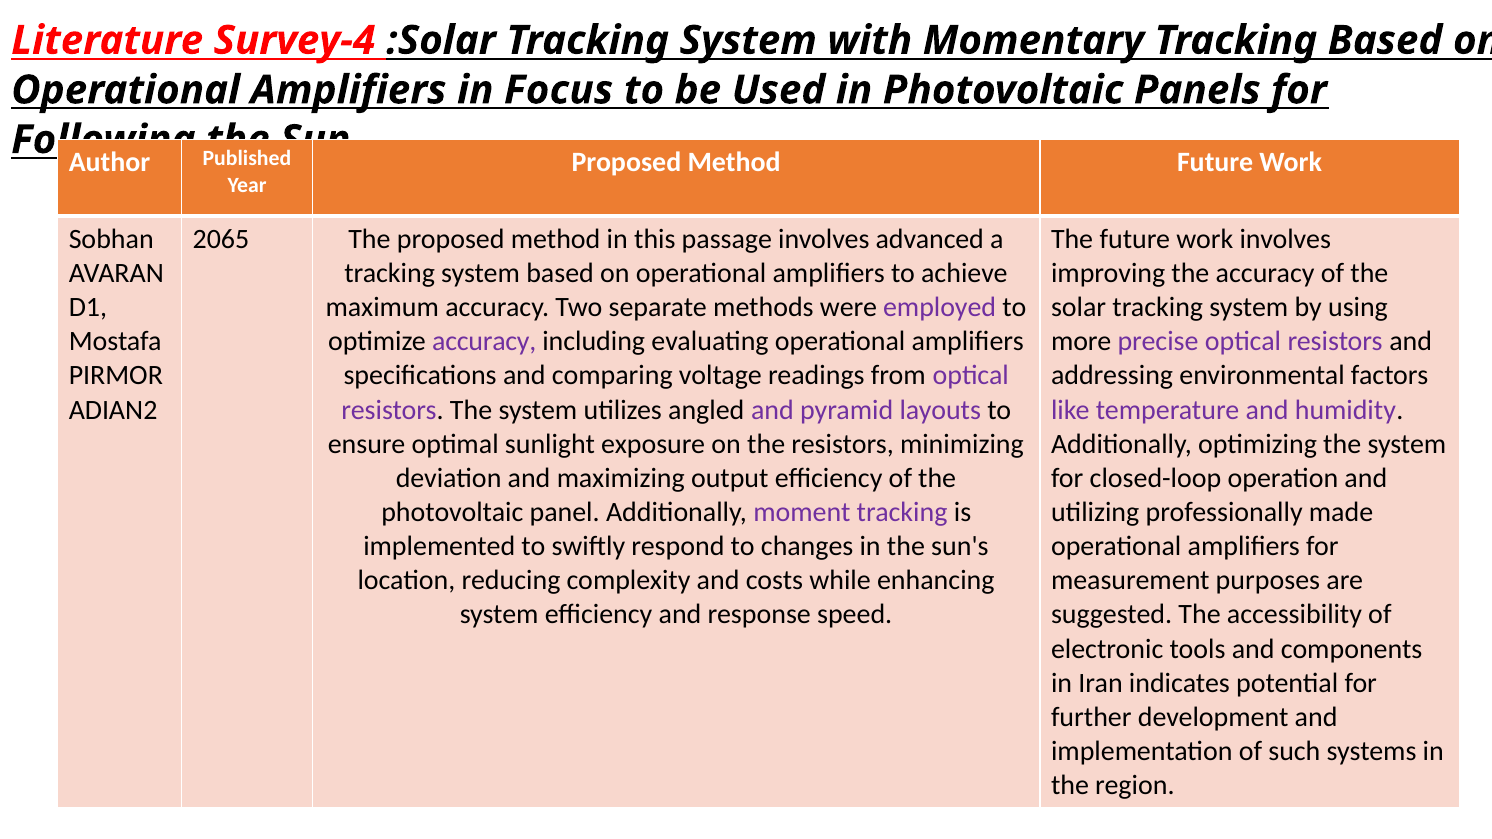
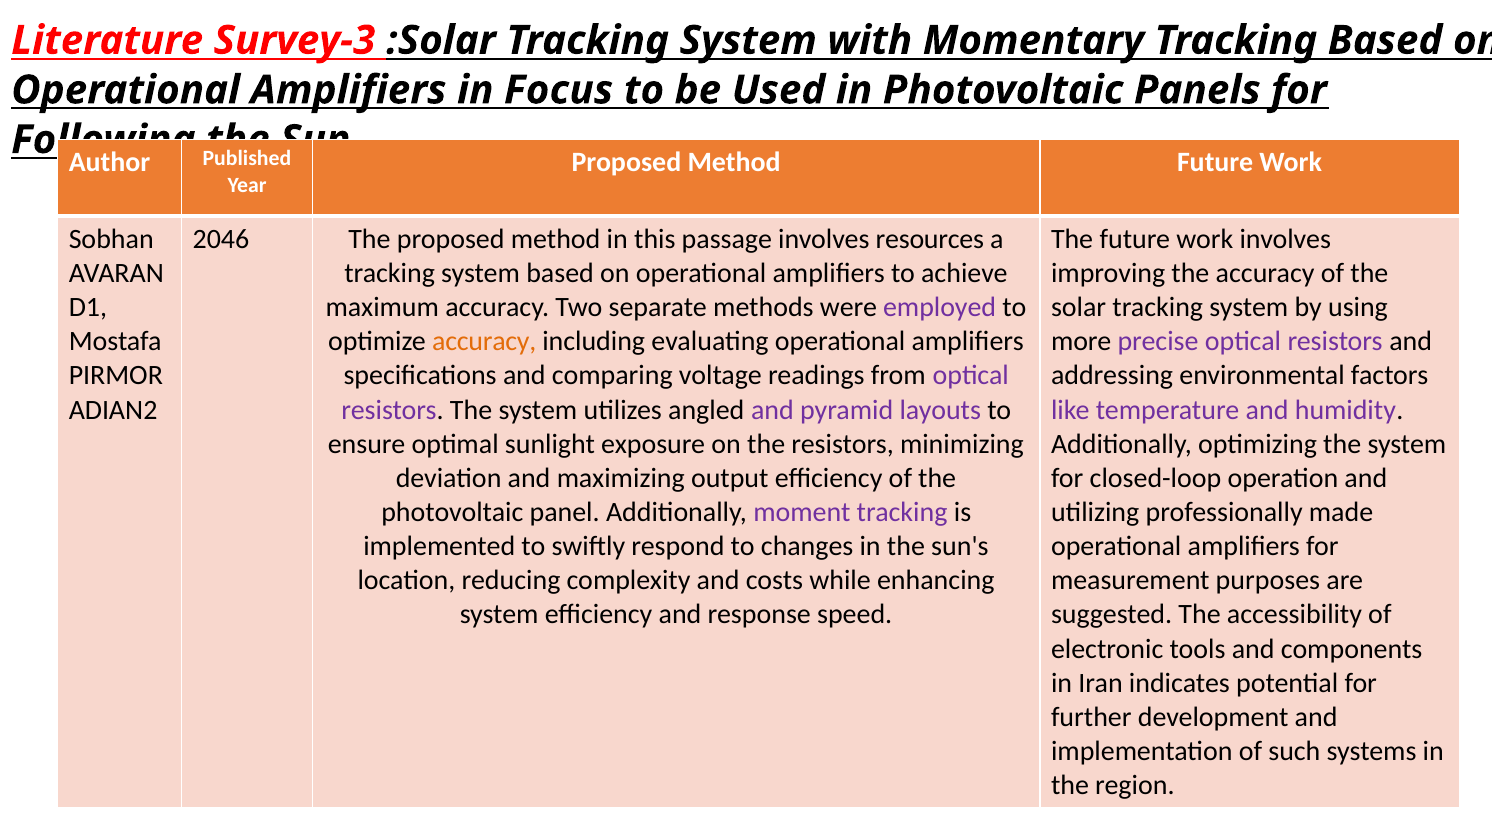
Survey-4: Survey-4 -> Survey-3 (294, 40)
2065: 2065 -> 2046 (221, 239)
advanced: advanced -> resources (930, 239)
accuracy colour: purple -> orange (484, 342)
